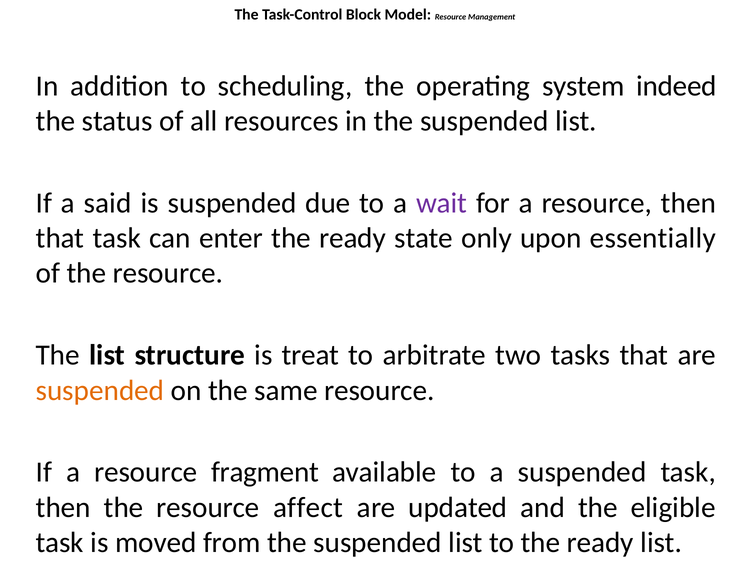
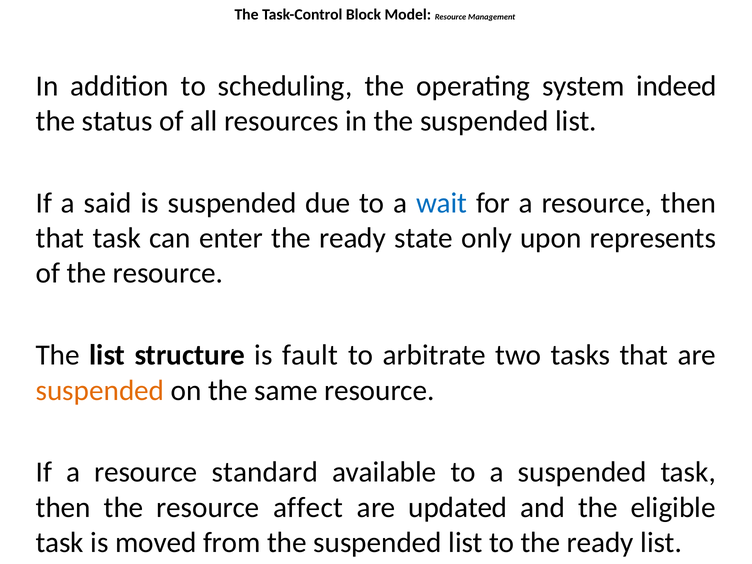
wait colour: purple -> blue (442, 203)
essentially: essentially -> represents (653, 238)
treat: treat -> fault (310, 355)
fragment: fragment -> standard (265, 472)
